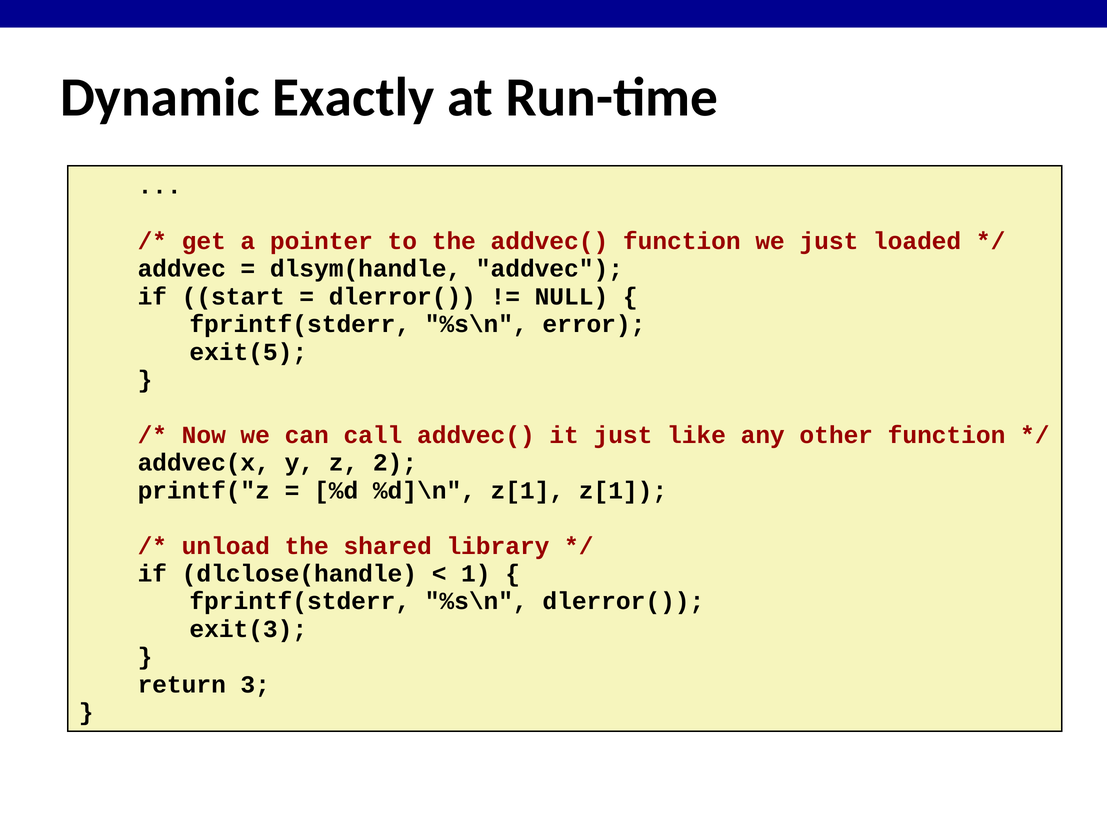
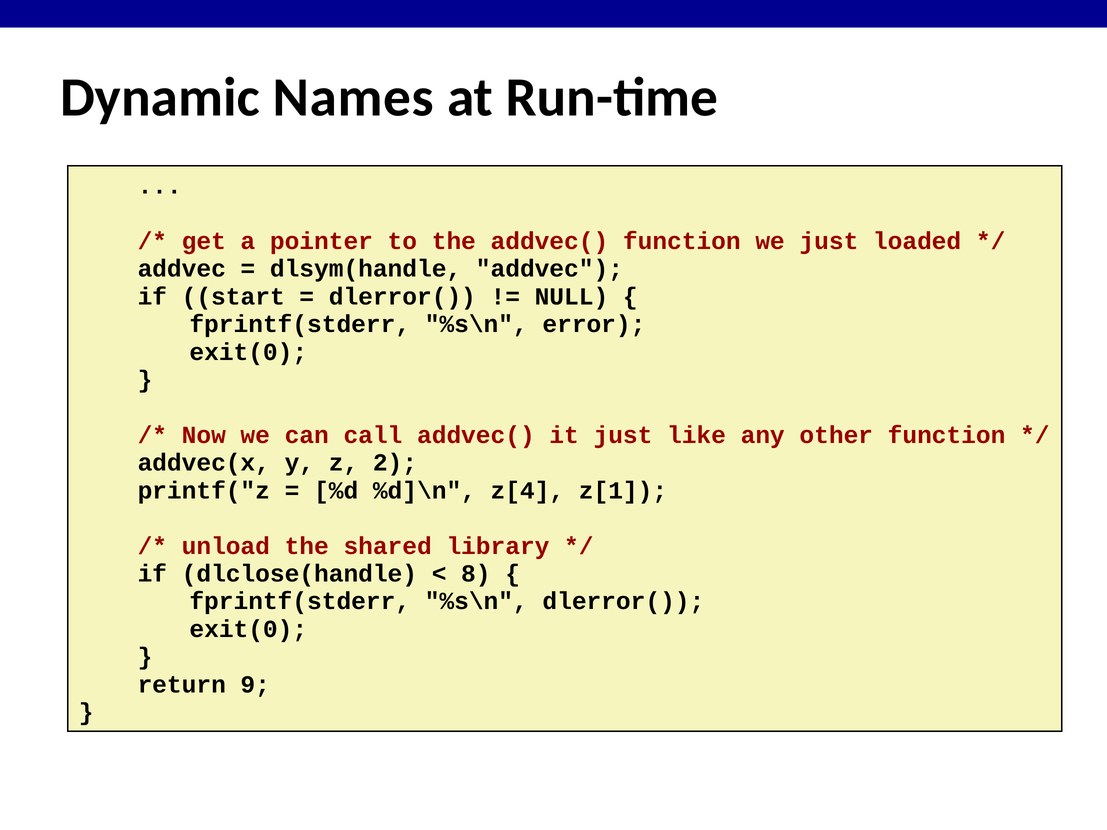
Exactly: Exactly -> Names (353, 97)
exit(5: exit(5 -> exit(0 (248, 352)
%d]\n z[1: z[1 -> z[4 (527, 491)
1: 1 -> 8 (476, 574)
exit(3: exit(3 -> exit(0 (248, 629)
3: 3 -> 9 (255, 685)
